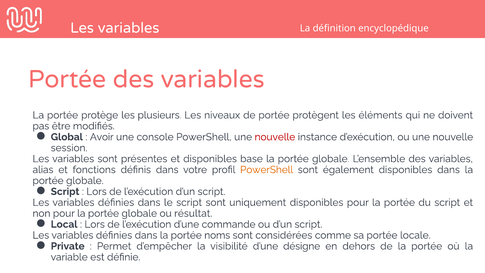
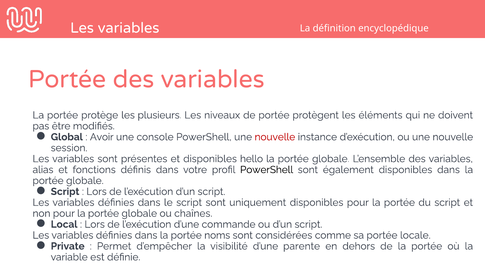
base: base -> hello (252, 159)
PowerShell colour: orange -> black (267, 170)
résultat: résultat -> chaînes (193, 213)
désigne: désigne -> parente (302, 246)
